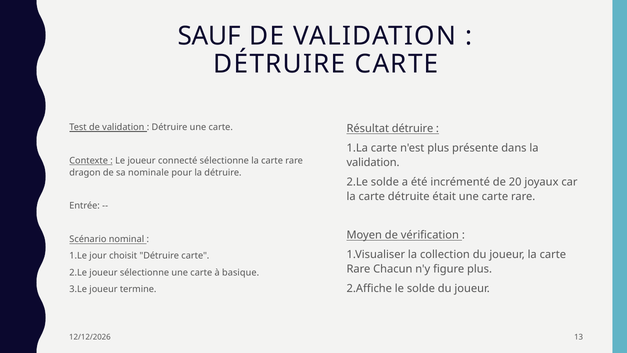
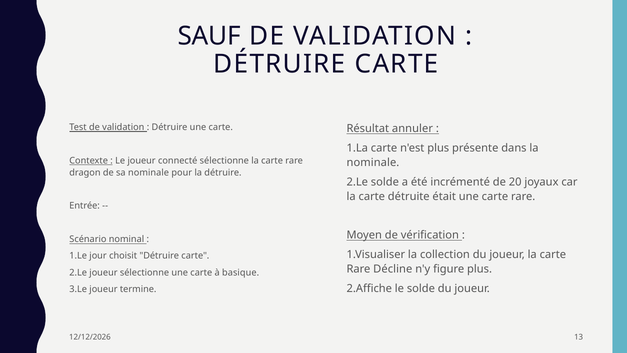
Résultat détruire: détruire -> annuler (412, 129)
validation: validation -> nominale (373, 163)
Chacun: Chacun -> Décline (393, 269)
